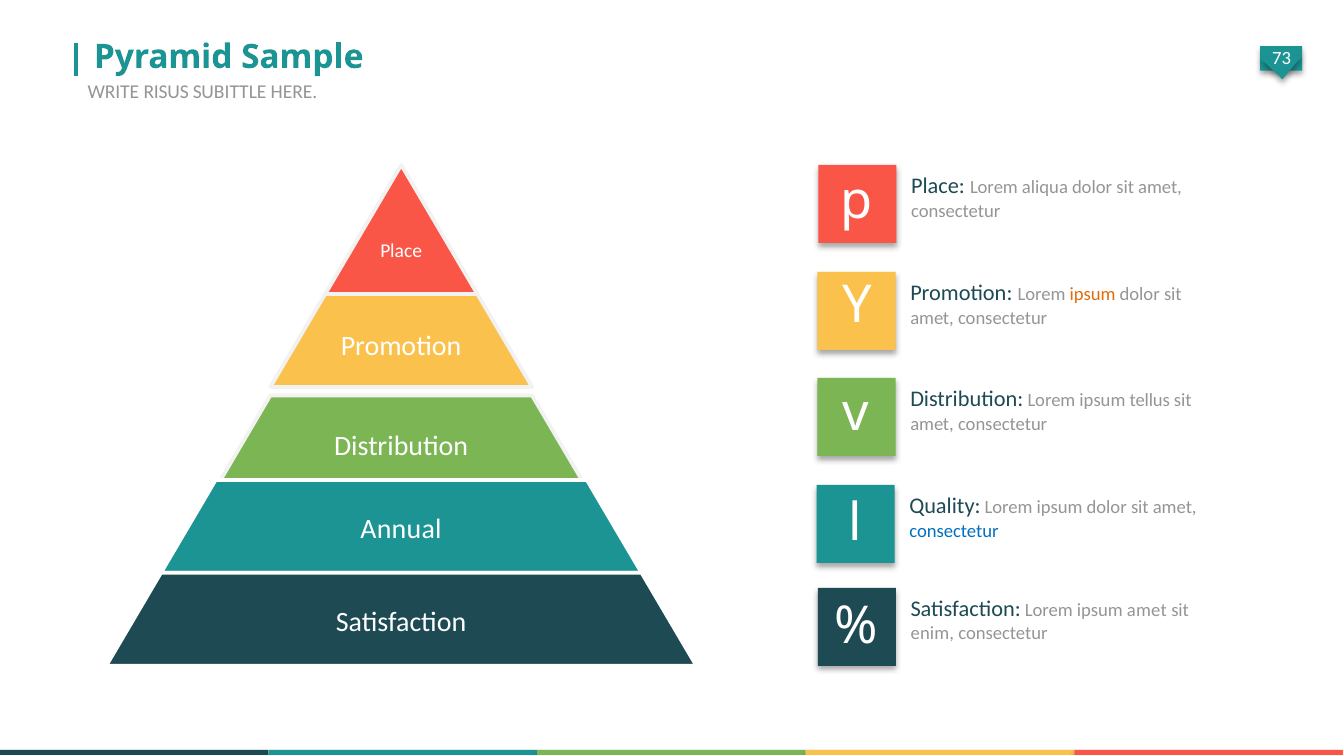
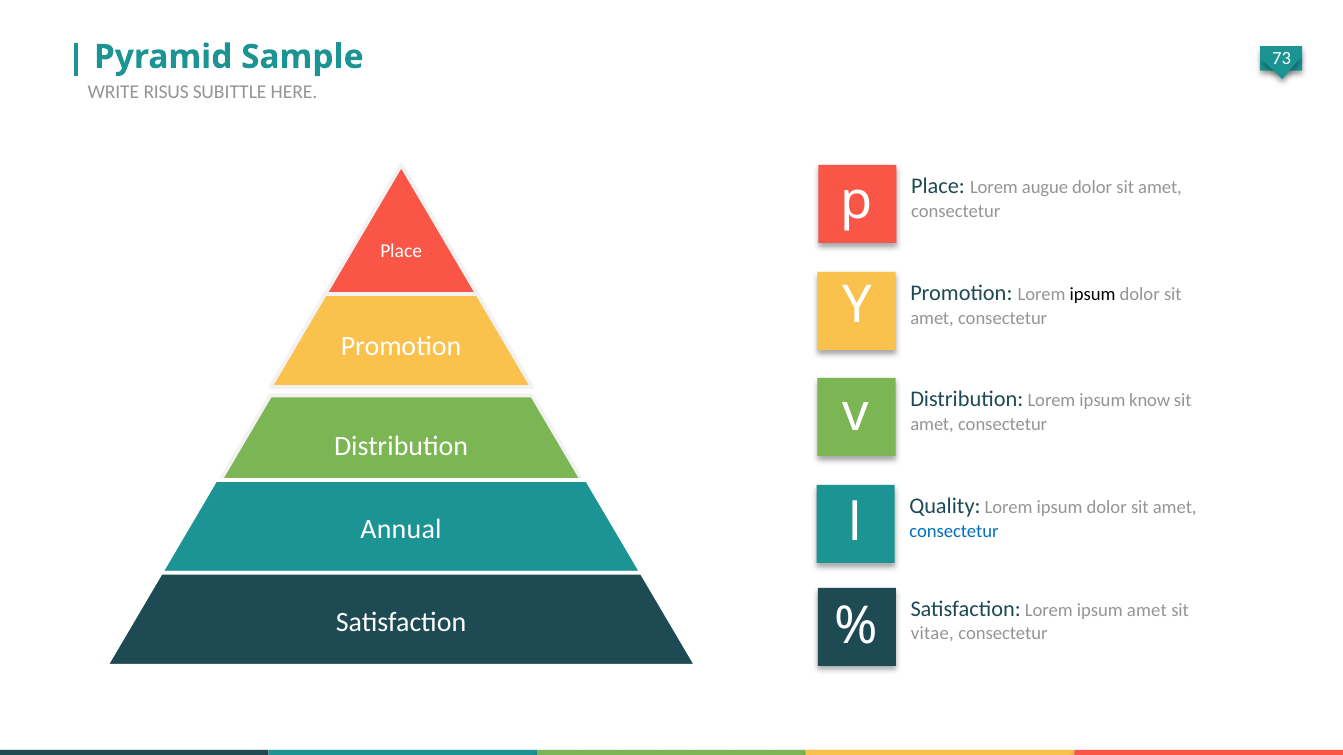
aliqua: aliqua -> augue (1045, 188)
ipsum colour: orange -> black (1093, 295)
tellus: tellus -> know (1150, 401)
enim: enim -> vitae (932, 634)
